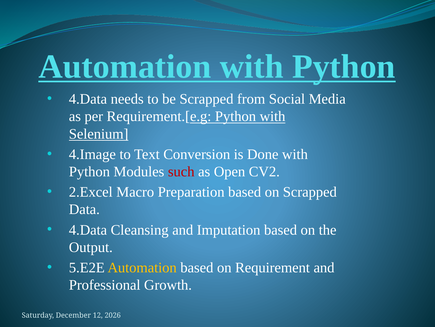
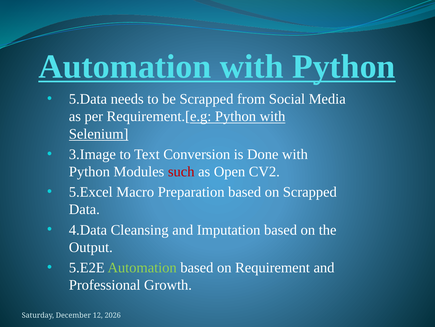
4.Data: 4.Data -> 5.Data (88, 99)
4.Image: 4.Image -> 3.Image (92, 154)
2.Excel: 2.Excel -> 5.Excel (91, 192)
Automation colour: yellow -> light green (142, 267)
